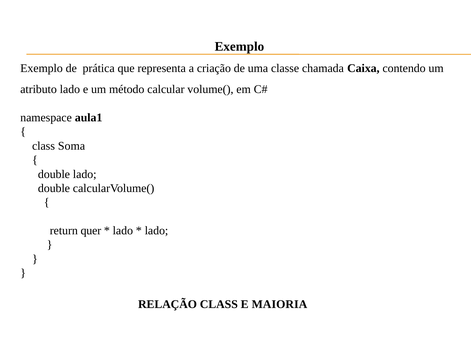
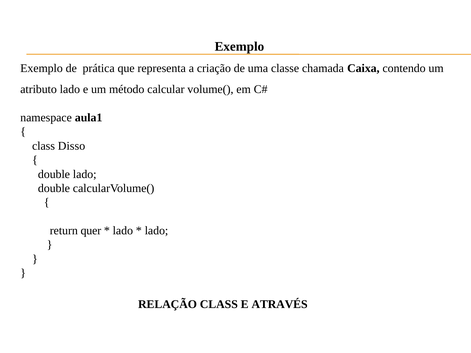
Soma: Soma -> Disso (72, 146)
MAIORIA: MAIORIA -> ATRAVÉS (280, 305)
